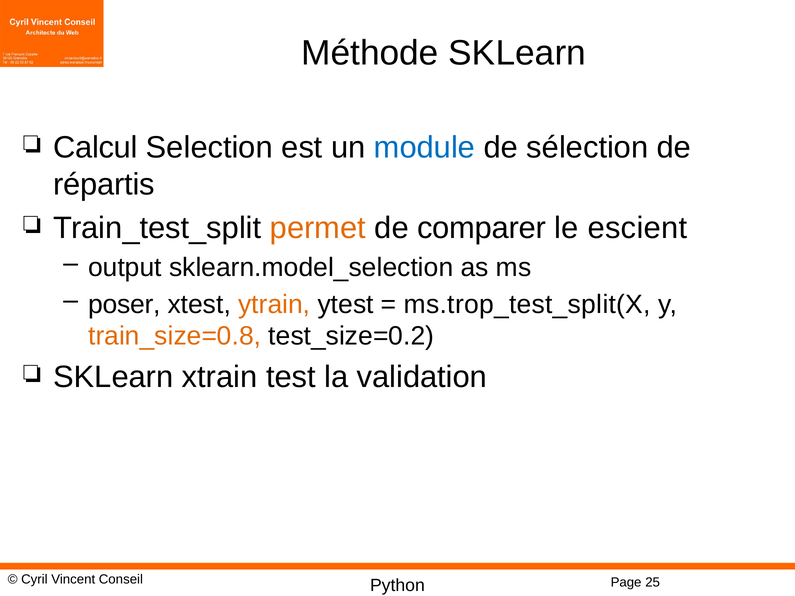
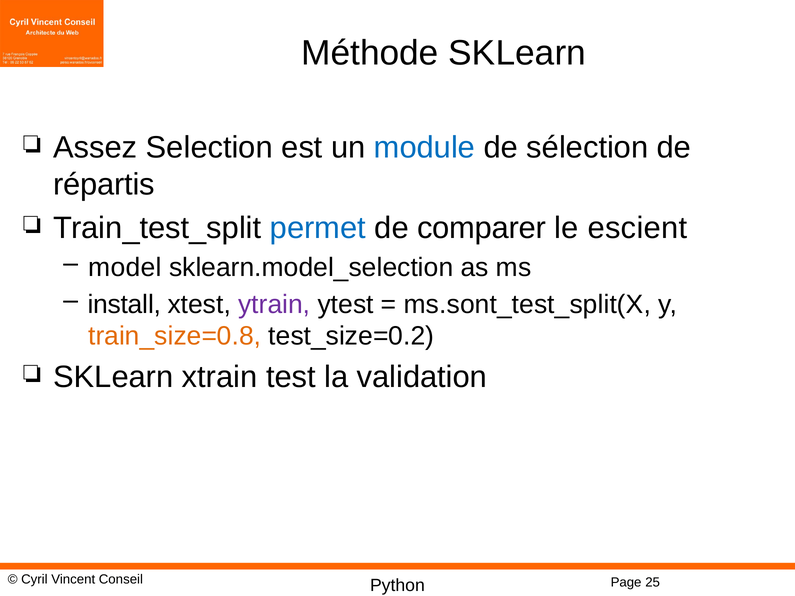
Calcul: Calcul -> Assez (95, 148)
permet colour: orange -> blue (318, 228)
output: output -> model (125, 267)
poser: poser -> install (124, 304)
ytrain colour: orange -> purple (274, 304)
ms.trop_test_split(X: ms.trop_test_split(X -> ms.sont_test_split(X (527, 304)
